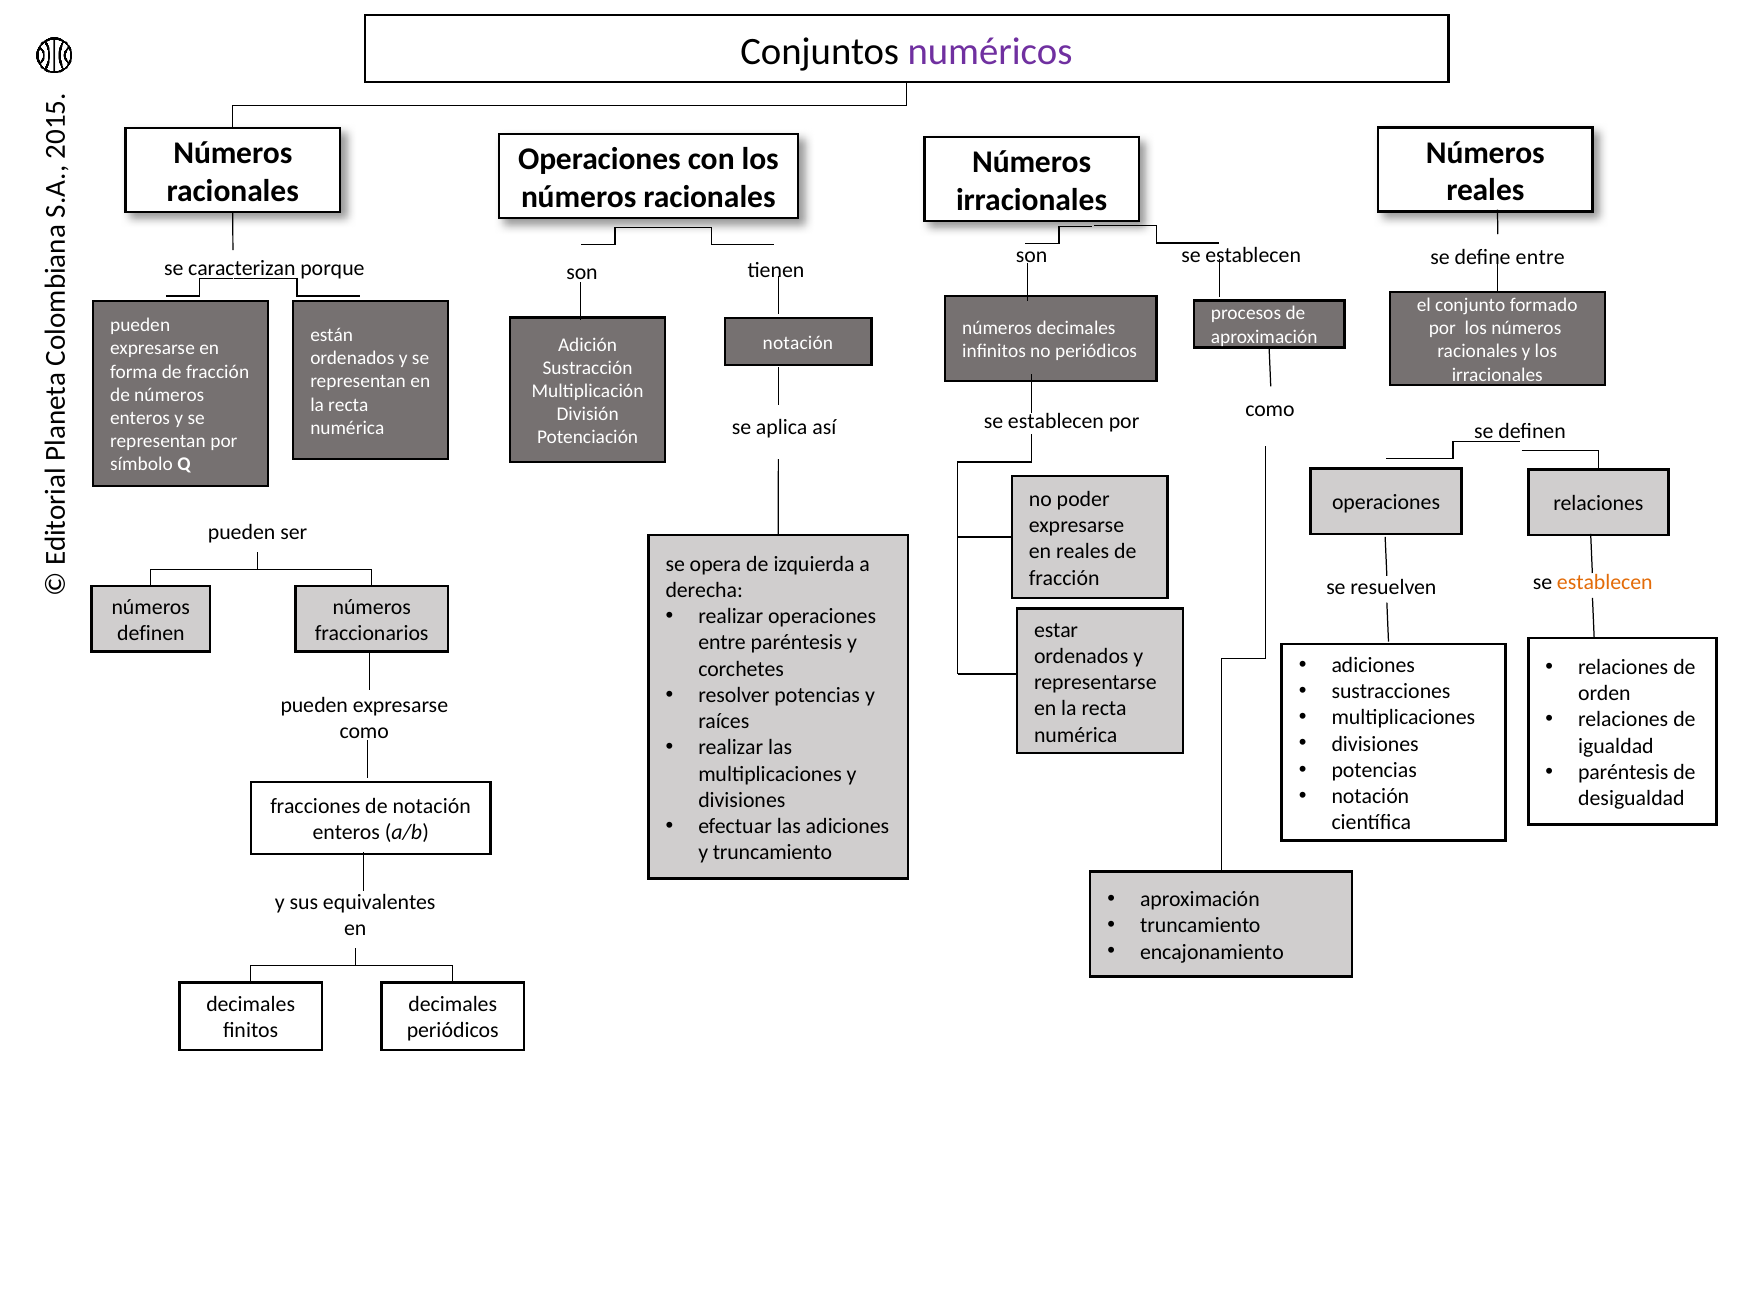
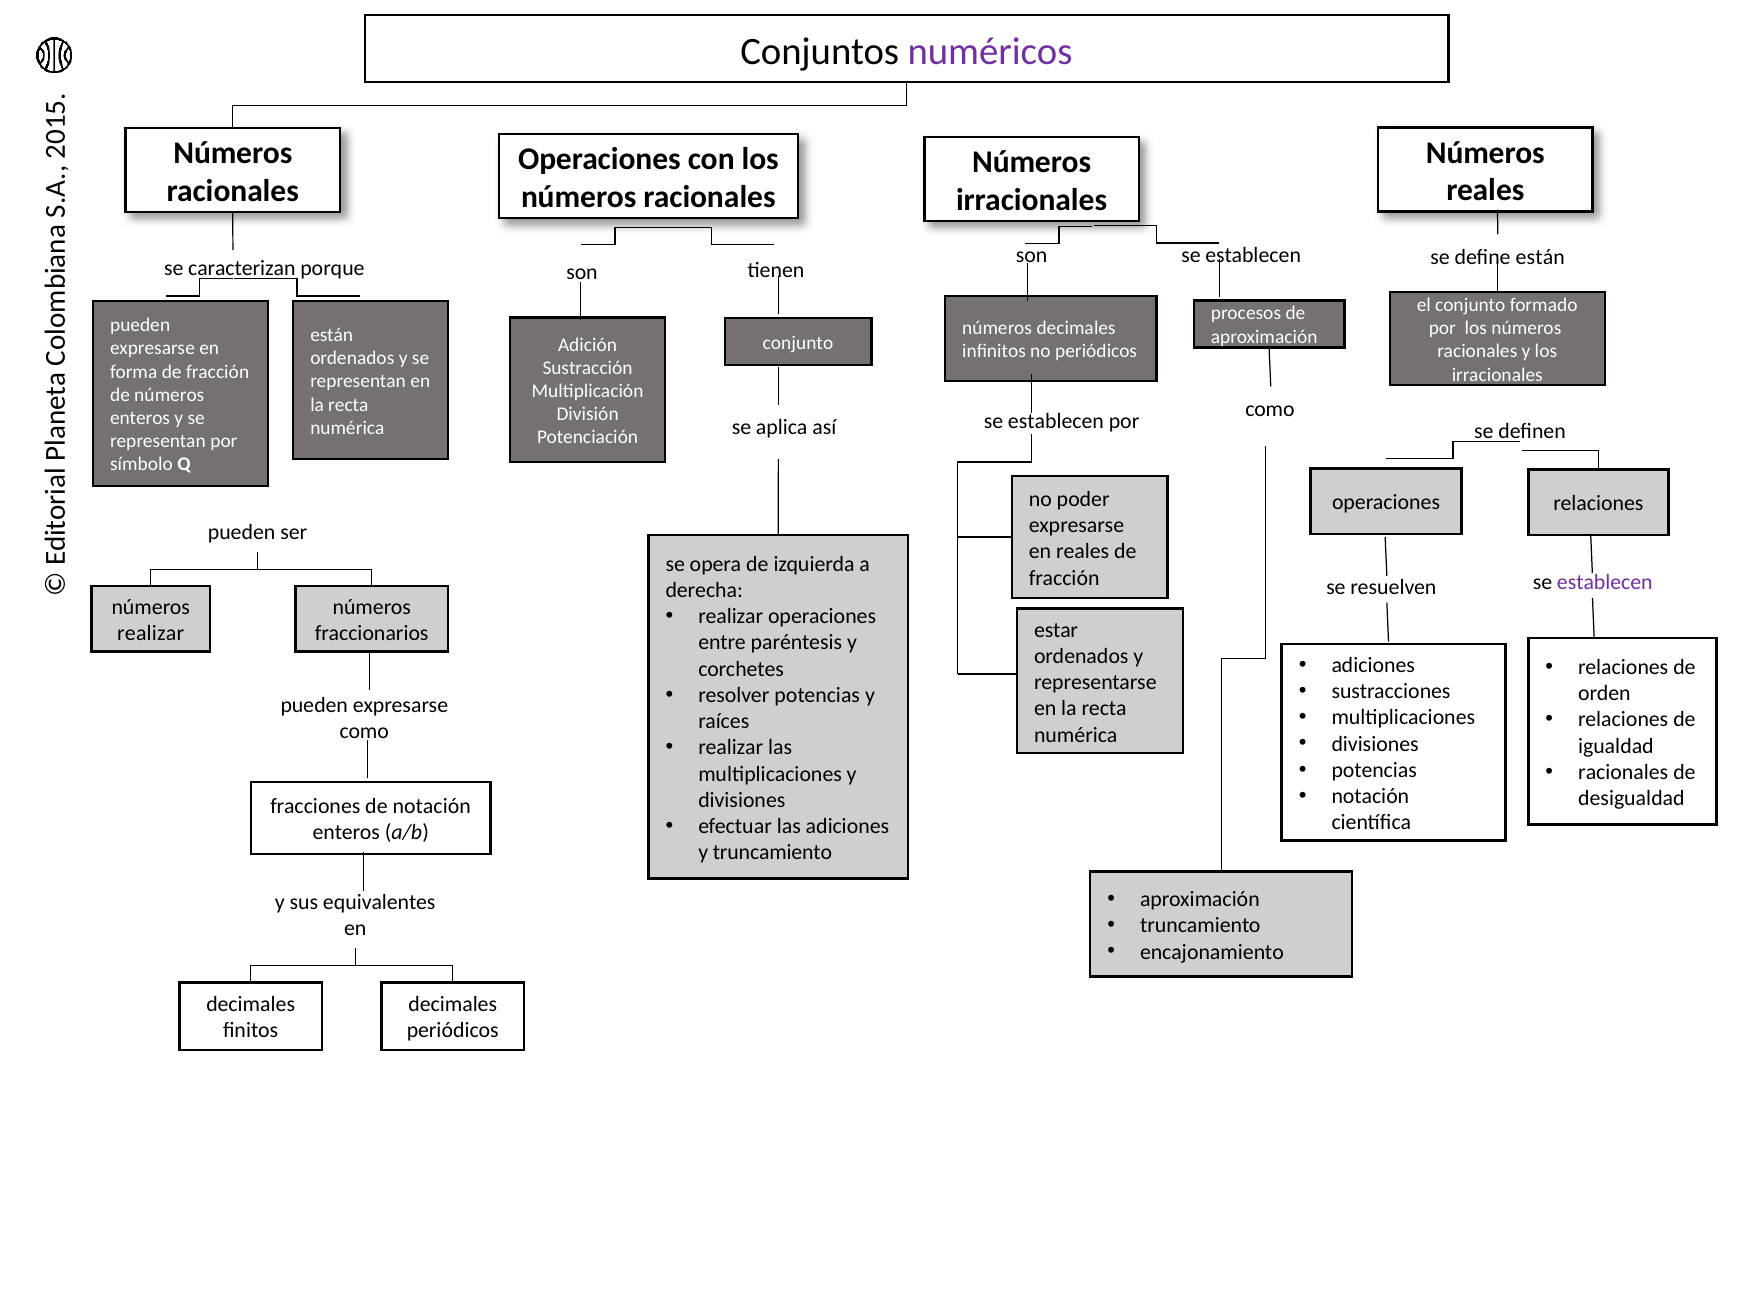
define entre: entre -> están (1540, 257)
notación: notación -> conjunto (798, 343)
establecen colour: orange -> purple (1605, 583)
definen: definen -> realizar (151, 633)
paréntesis: paréntesis -> racionales (1623, 772)
